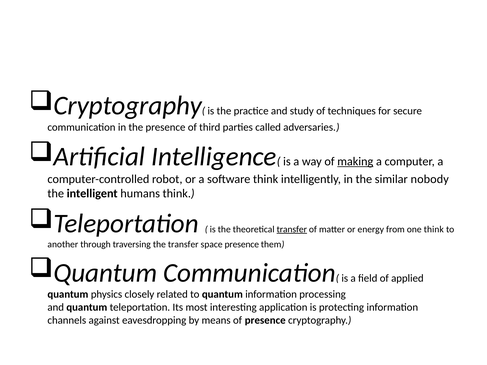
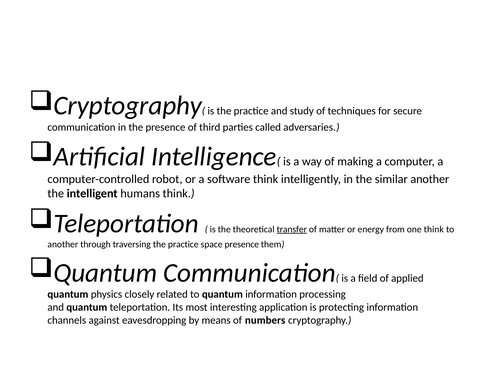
making underline: present -> none (355, 162)
similar nobody: nobody -> another (430, 179)
traversing the transfer: transfer -> practice (183, 244)
of presence: presence -> numbers (265, 320)
